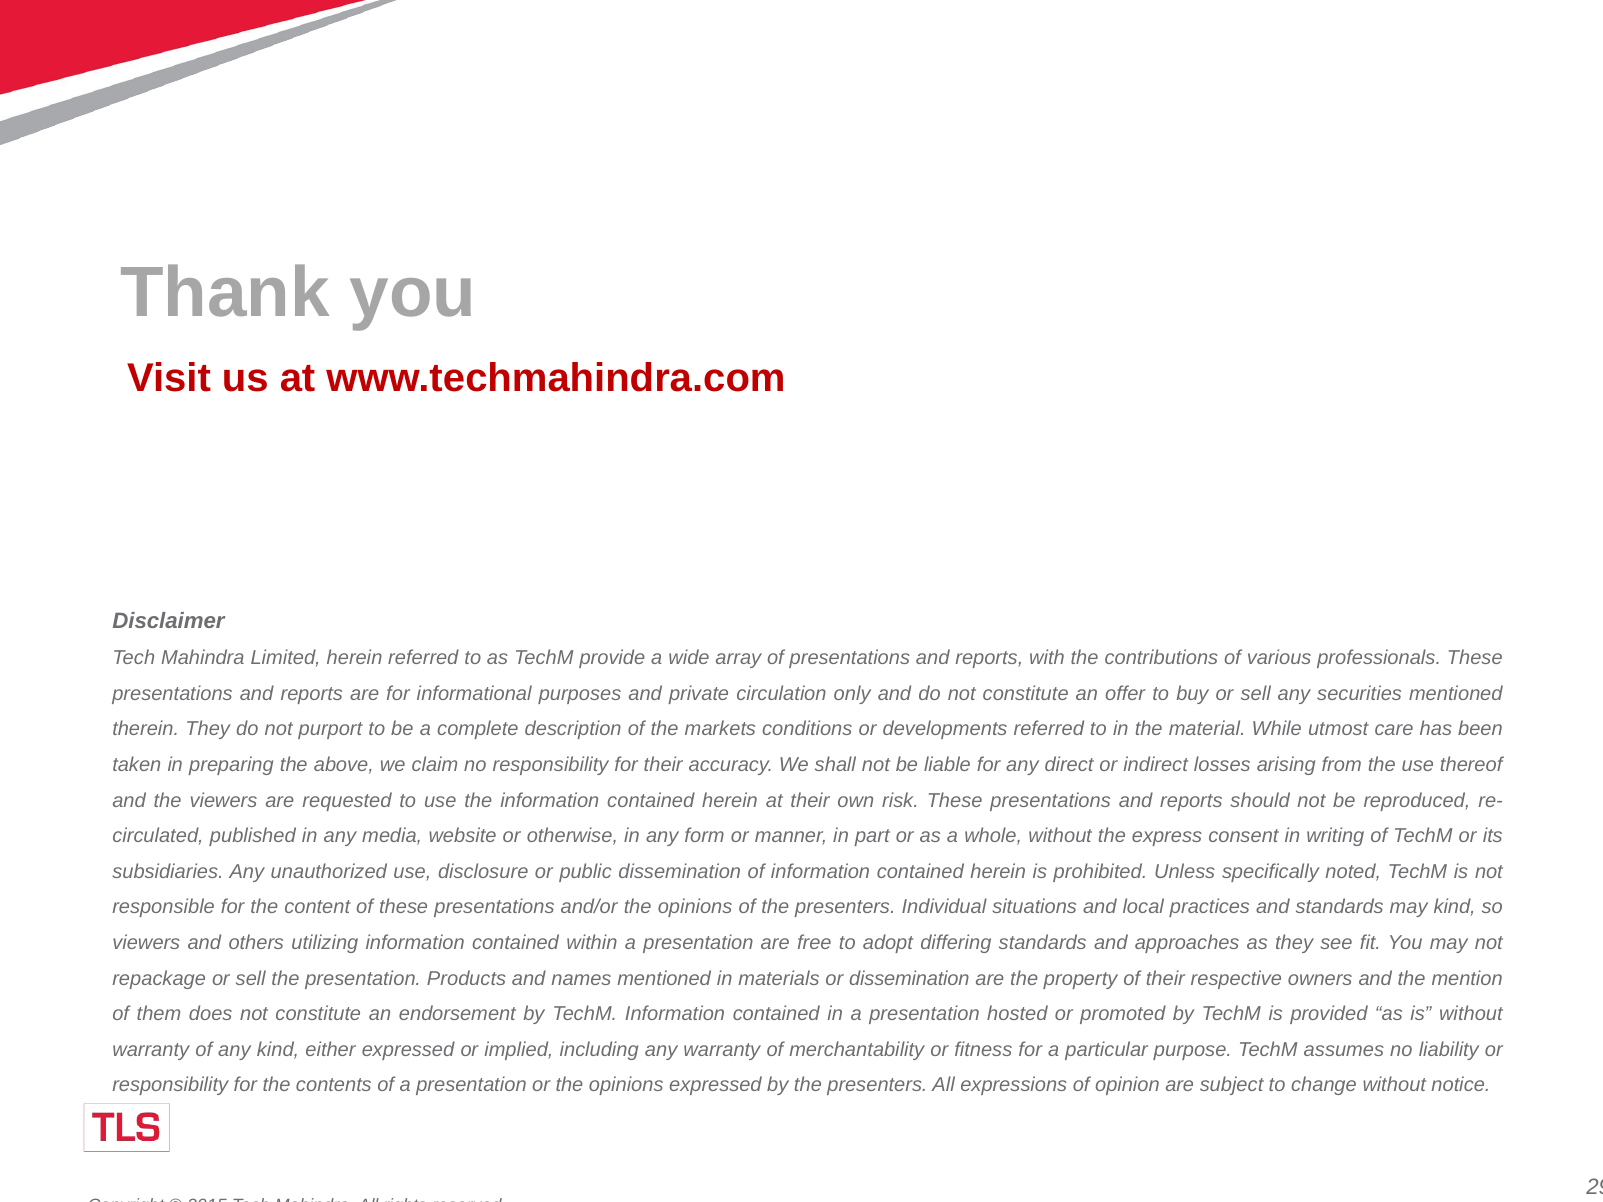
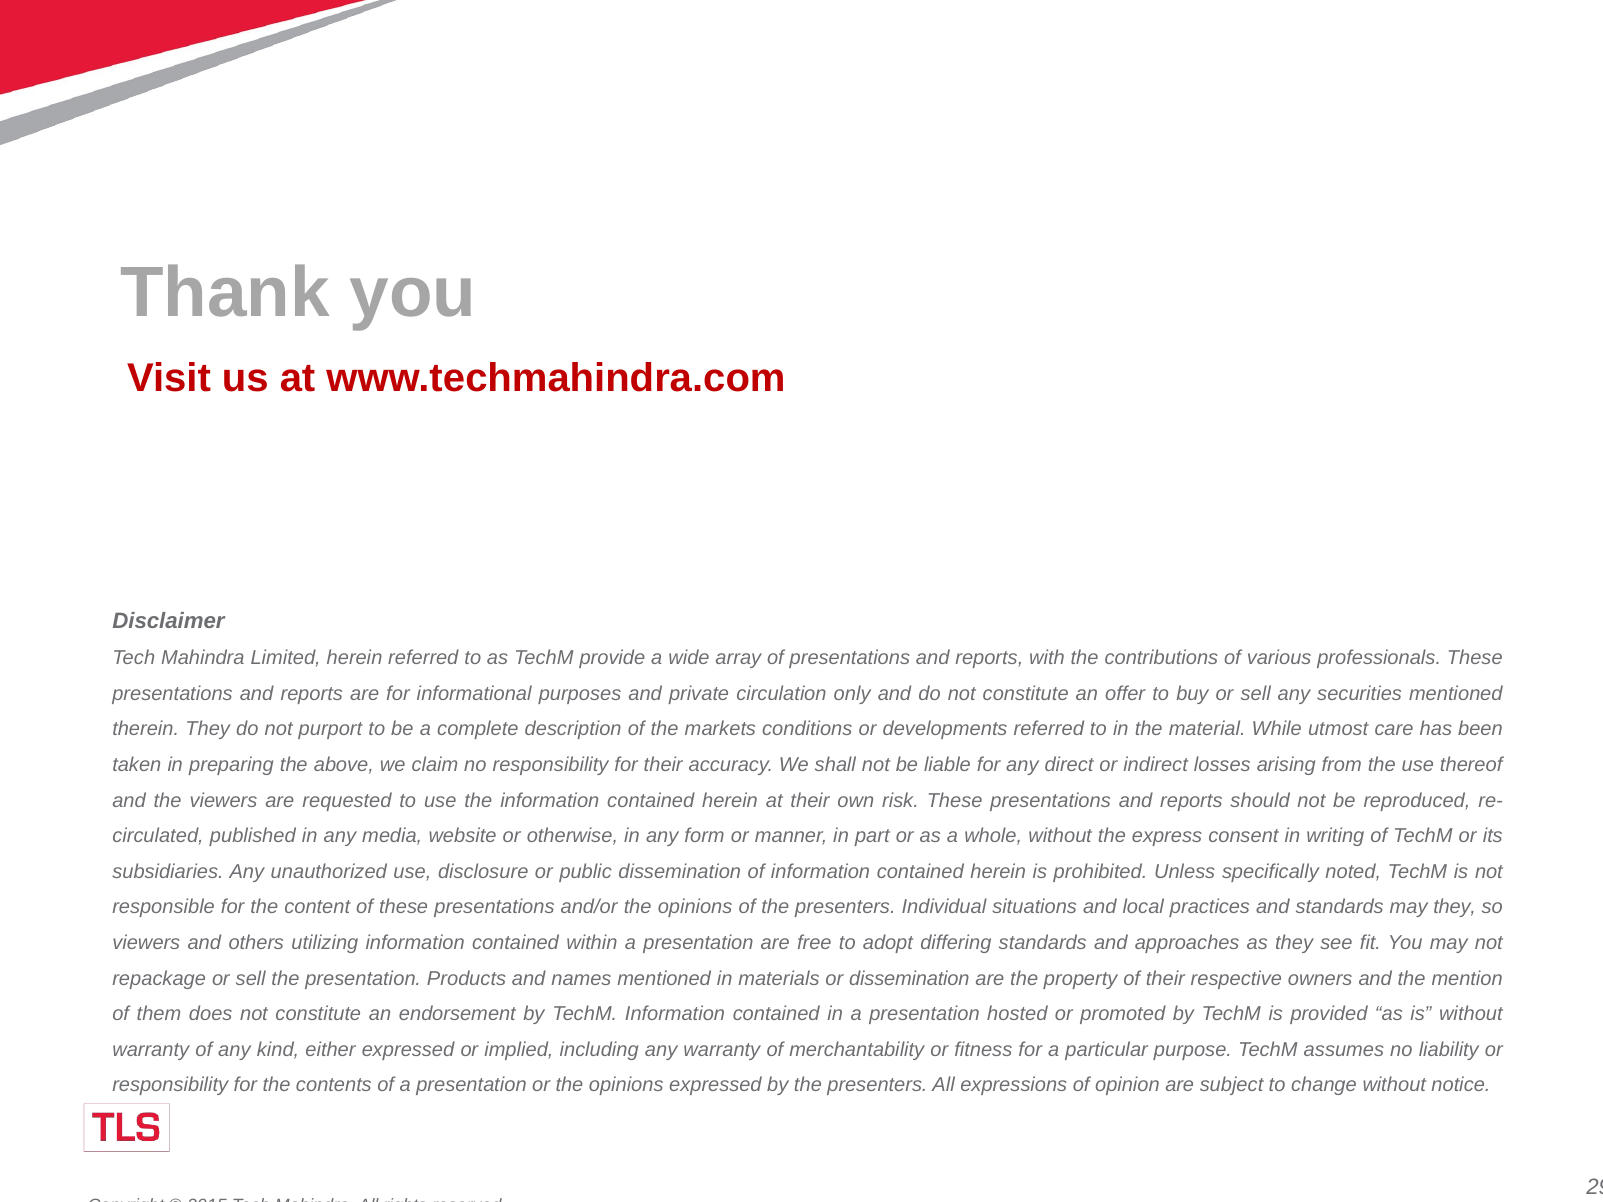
may kind: kind -> they (1455, 907)
